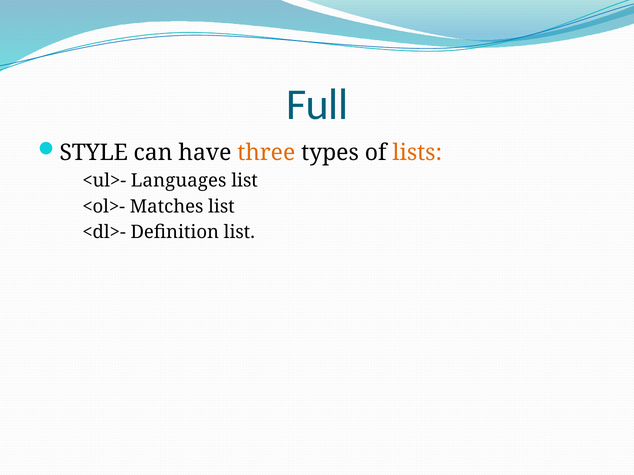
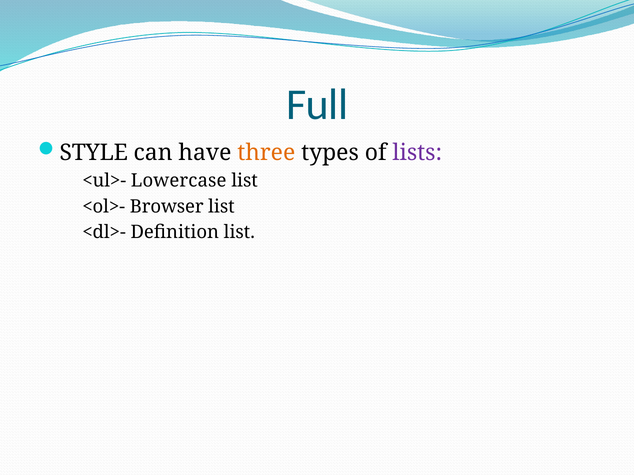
lists colour: orange -> purple (417, 153)
Languages: Languages -> Lowercase (179, 181)
Matches: Matches -> Browser (167, 207)
